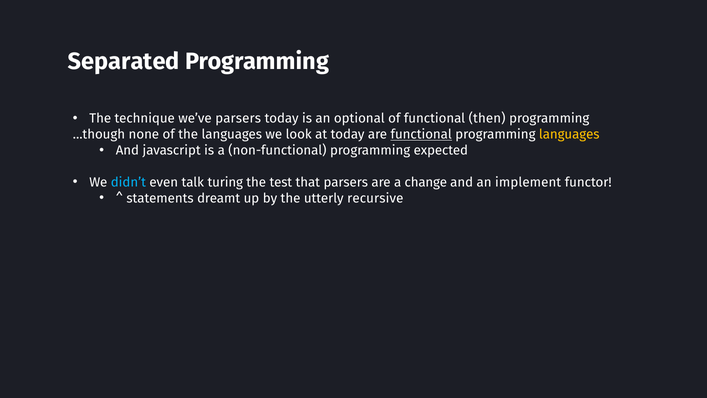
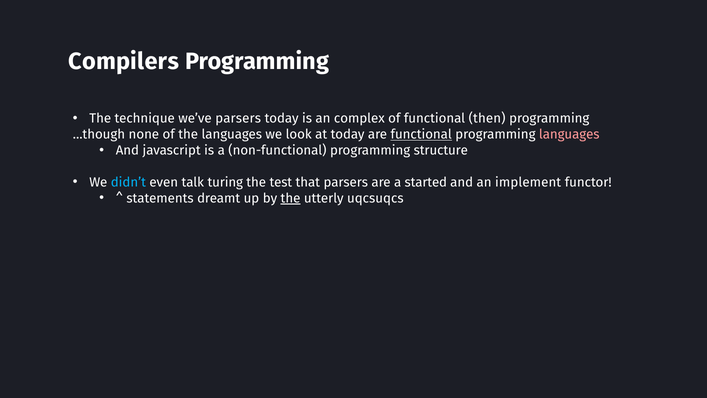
Separated: Separated -> Compilers (124, 61)
optional: optional -> complex (359, 119)
languages colour: yellow -> pink (569, 134)
expected: expected -> structure (441, 150)
change: change -> started (426, 182)
the underline: none -> present (290, 198)
recursive: recursive -> uqcsuqcs (375, 198)
